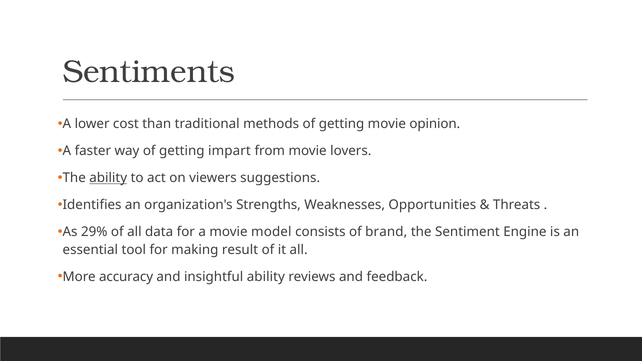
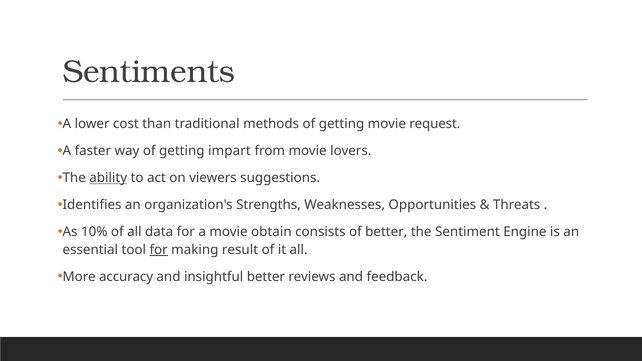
opinion: opinion -> request (435, 124)
29%: 29% -> 10% (94, 232)
model: model -> obtain (271, 232)
of brand: brand -> better (386, 232)
for underline: none -> present (159, 250)
insightful ability: ability -> better (266, 277)
